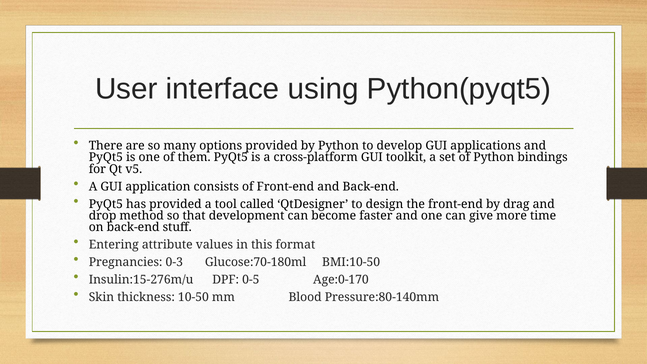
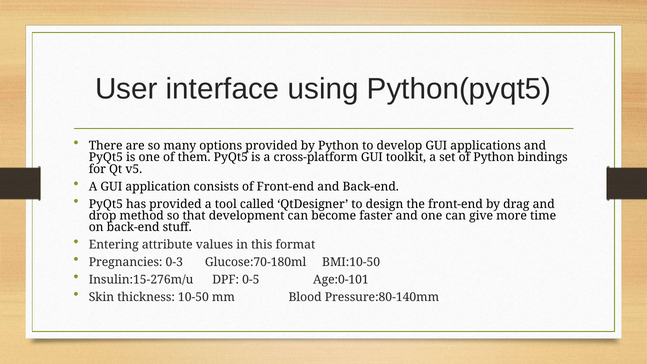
Age:0-170: Age:0-170 -> Age:0-101 (341, 280)
